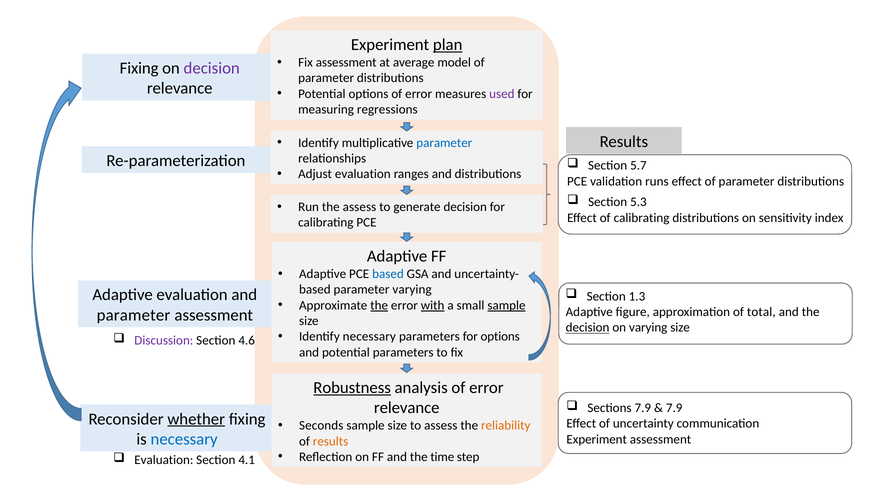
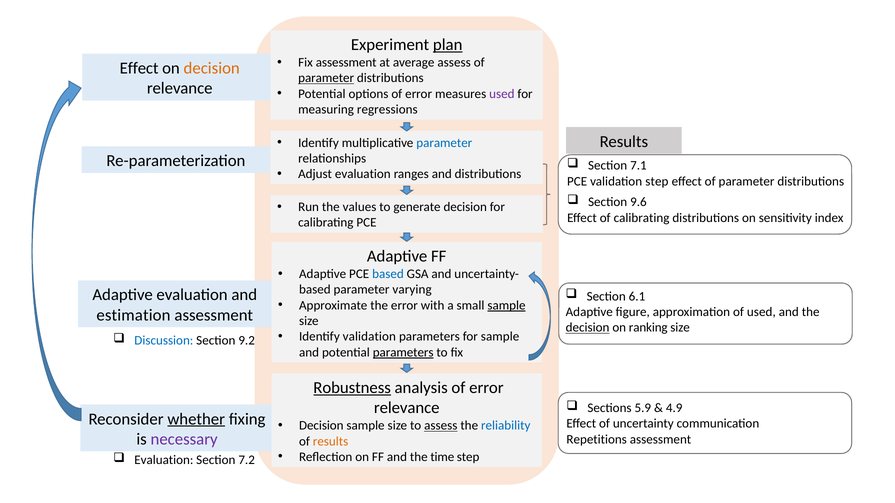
average model: model -> assess (454, 63)
Fixing: Fixing -> Effect (139, 68)
decision colour: purple -> orange (212, 68)
parameter underline: none -> present (326, 78)
5.7: 5.7 -> 7.1 (638, 166)
validation runs: runs -> step (657, 181)
5.3: 5.3 -> 9.6 (638, 202)
the assess: assess -> values (360, 207)
1.3: 1.3 -> 6.1 (637, 297)
the underline: present -> none (379, 306)
with underline: present -> none (433, 306)
of total: total -> used (761, 312)
parameter: parameter -> estimation (133, 315)
on varying: varying -> ranking (648, 328)
Identify necessary: necessary -> validation (369, 337)
for options: options -> sample (500, 337)
Discussion colour: purple -> blue (164, 341)
4.6: 4.6 -> 9.2 (247, 341)
parameters underline: none -> present (403, 353)
Sections 7.9: 7.9 -> 5.9 (643, 408)
7.9: 7.9 -> 4.9 (674, 408)
Seconds: Seconds -> Decision (321, 426)
assess underline: none -> present (441, 426)
reliability colour: orange -> blue (506, 426)
necessary colour: blue -> purple (184, 439)
Experiment: Experiment -> Repetitions (597, 440)
4.1: 4.1 -> 7.2 (247, 461)
